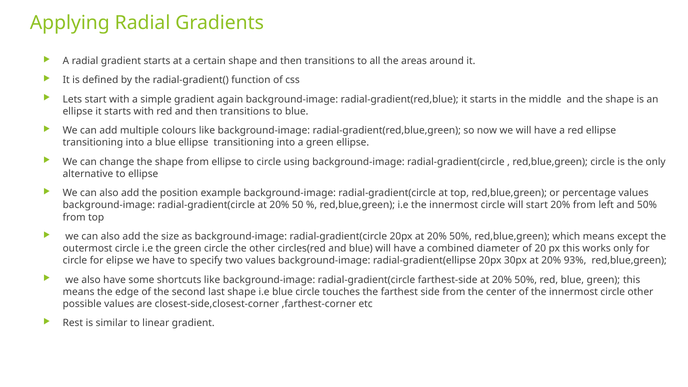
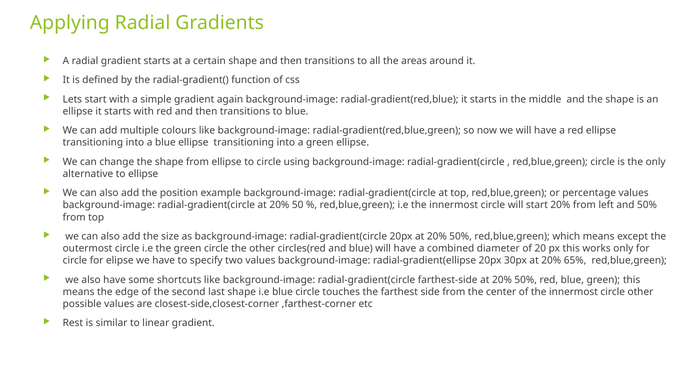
93%: 93% -> 65% (575, 261)
